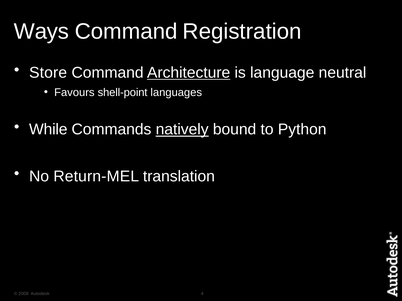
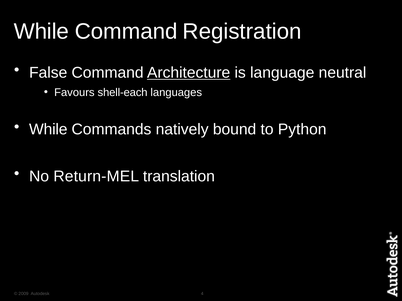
Ways: Ways -> While (41, 31)
Store: Store -> False (48, 73)
shell-point: shell-point -> shell-each (123, 93)
natively underline: present -> none (182, 130)
